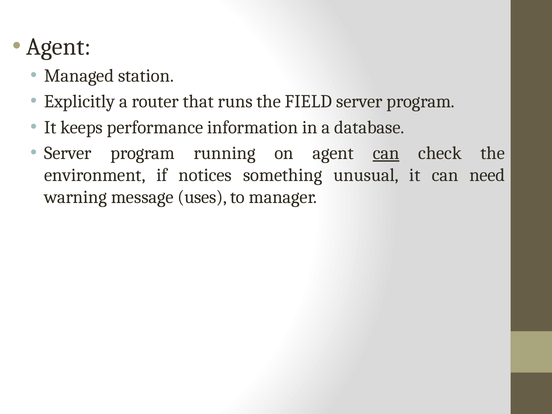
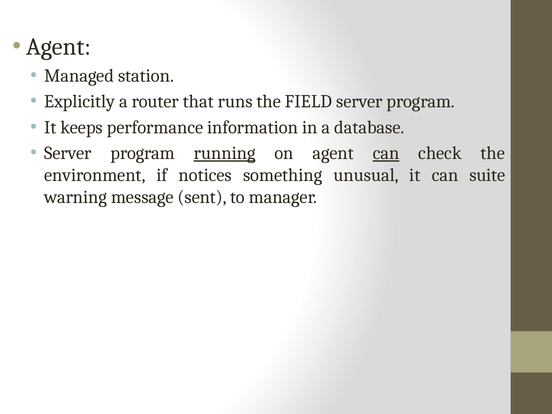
running underline: none -> present (225, 153)
need: need -> suite (487, 175)
uses: uses -> sent (202, 197)
